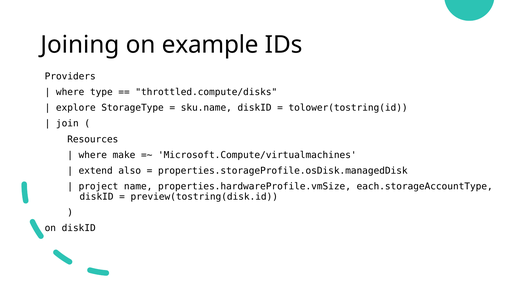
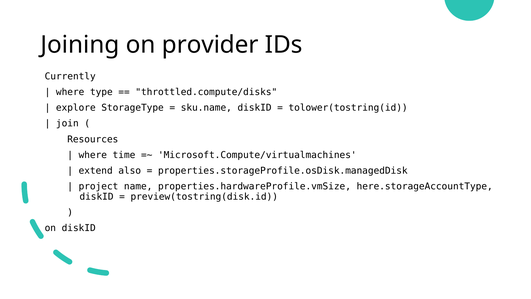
example: example -> provider (210, 45)
Providers: Providers -> Currently (70, 76)
make: make -> time (124, 155)
each.storageAccountType: each.storageAccountType -> here.storageAccountType (425, 186)
